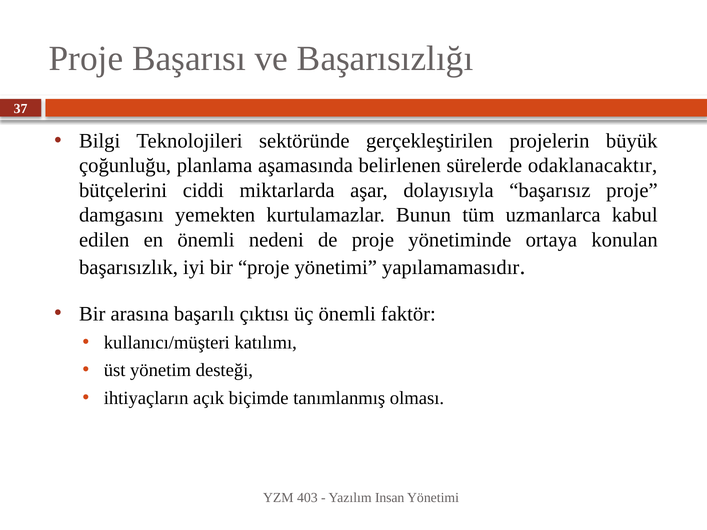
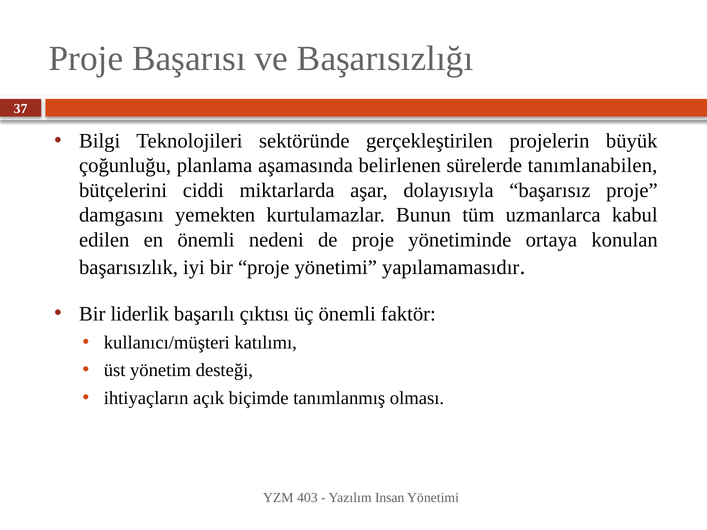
odaklanacaktır: odaklanacaktır -> tanımlanabilen (593, 166)
arasına: arasına -> liderlik (140, 314)
